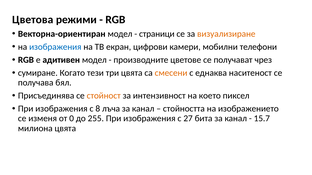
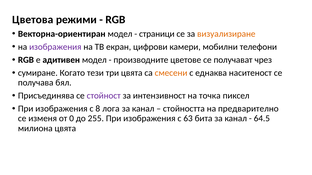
изображения colour: blue -> purple (55, 47)
стойност colour: orange -> purple (104, 96)
което: което -> точка (210, 96)
лъча: лъча -> лога (111, 109)
изображението: изображението -> предварително (248, 109)
27: 27 -> 63 (188, 119)
15.7: 15.7 -> 64.5 (262, 119)
